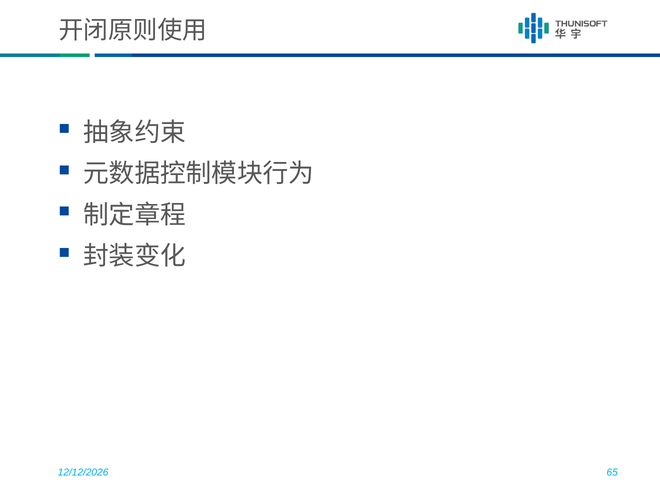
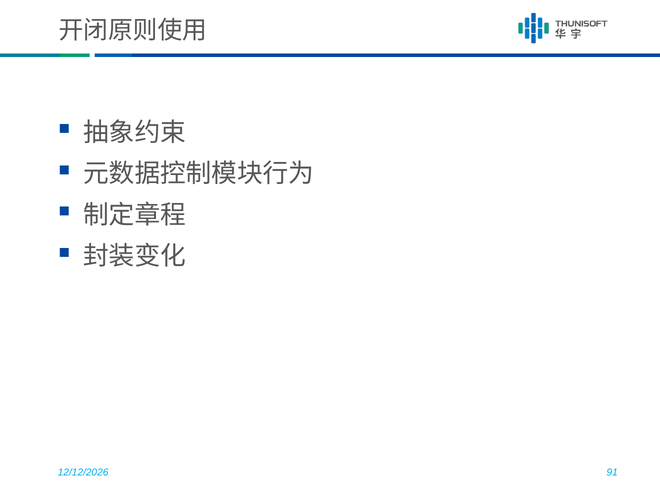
65: 65 -> 91 (612, 473)
